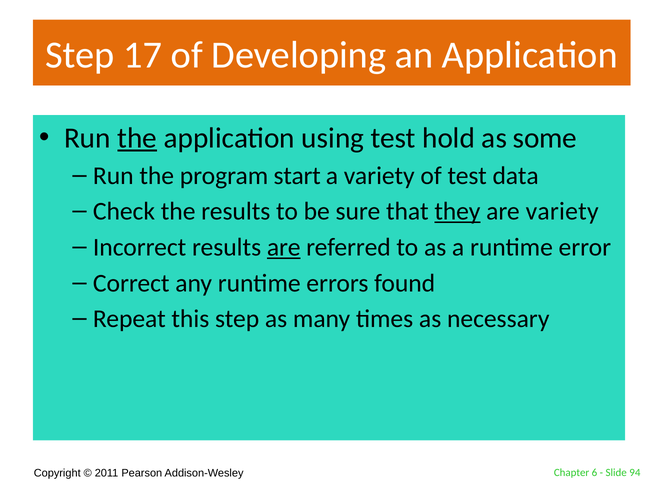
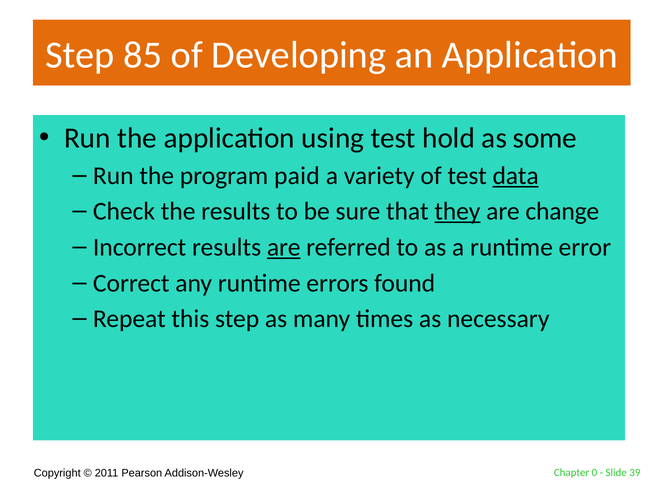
17: 17 -> 85 (143, 55)
the underline: present -> none (137, 138)
start: start -> paid (297, 176)
data underline: none -> present (516, 176)
are variety: variety -> change (562, 212)
6: 6 -> 0 (594, 473)
94: 94 -> 39 (635, 473)
